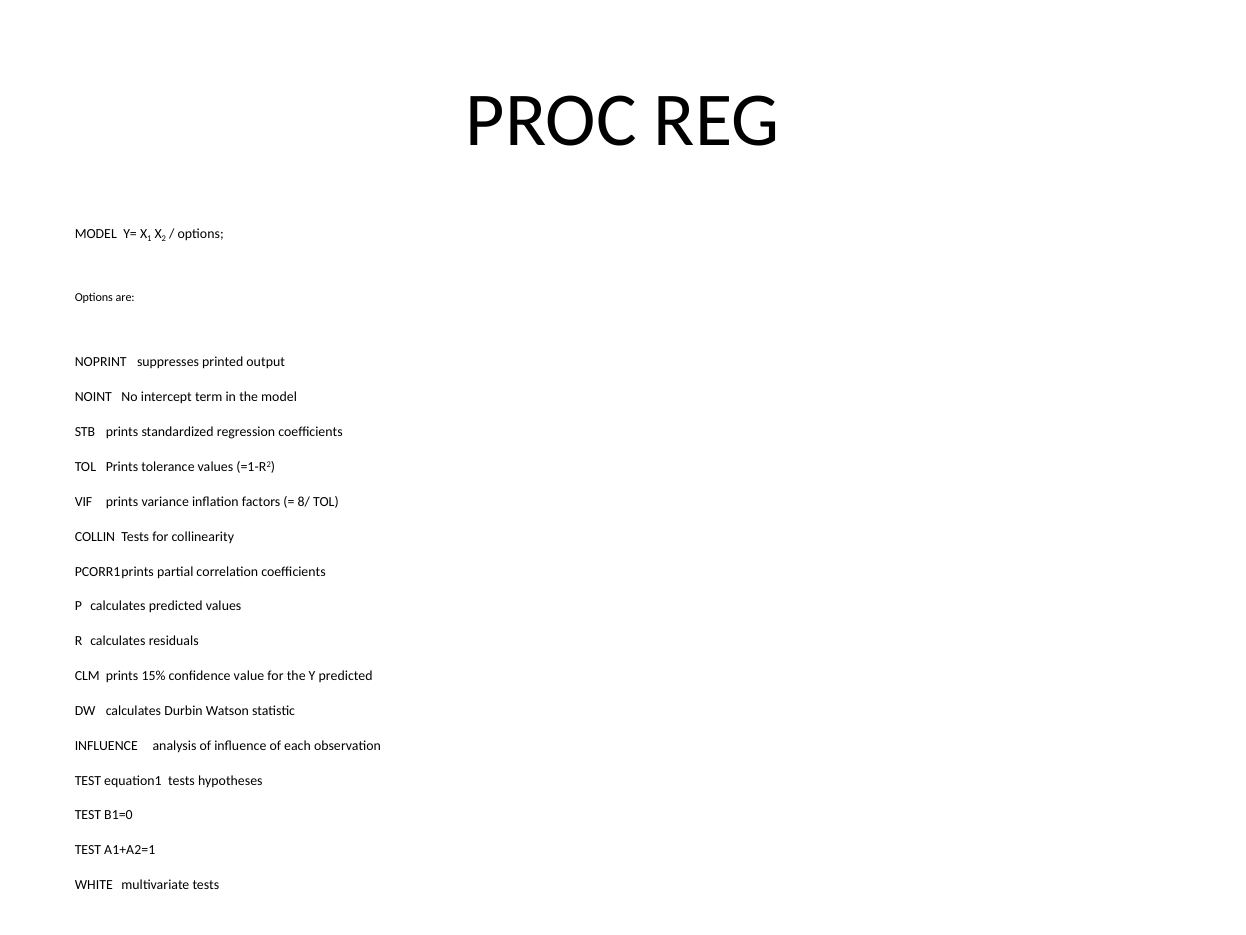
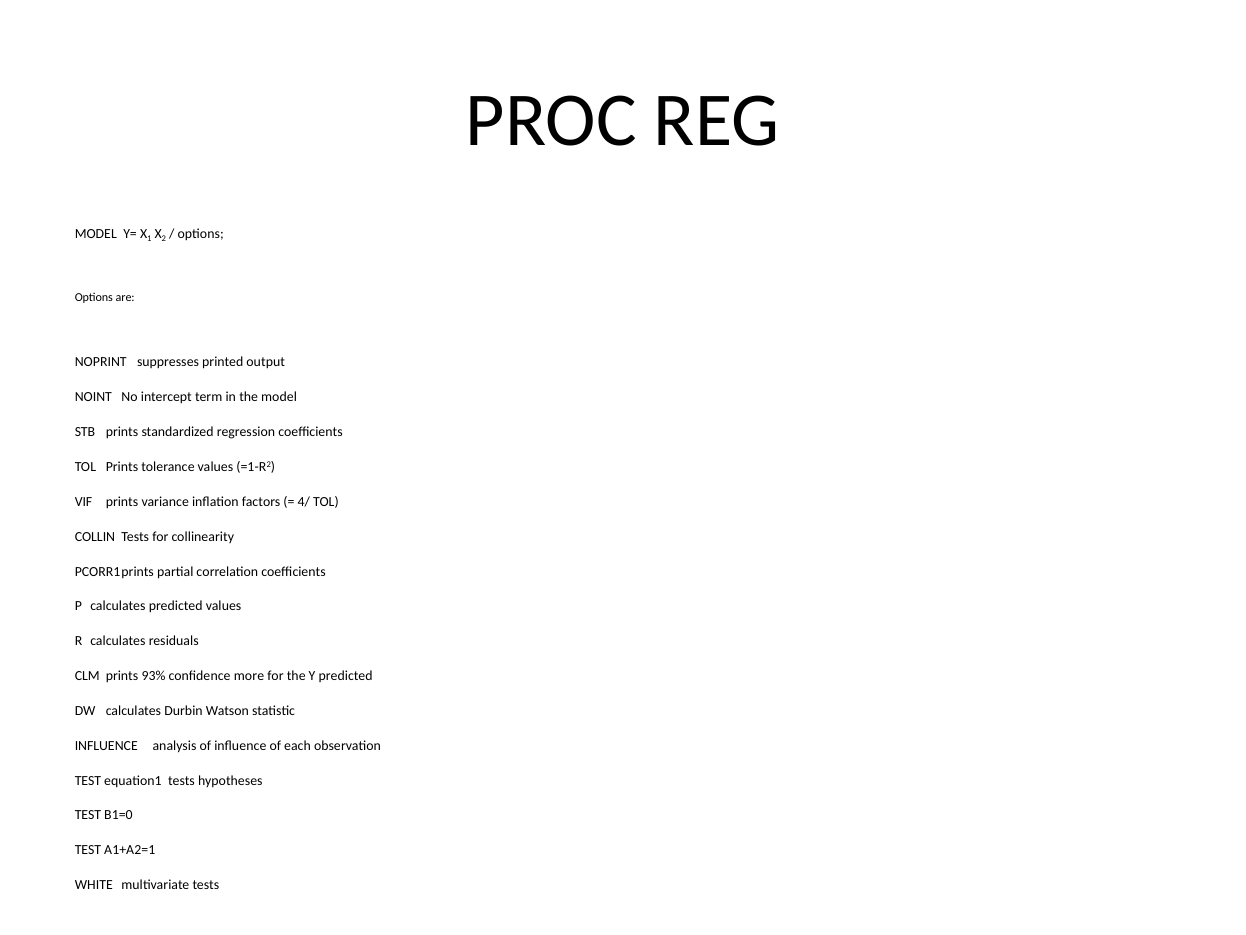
8/: 8/ -> 4/ (304, 501)
15%: 15% -> 93% (153, 676)
value: value -> more (249, 676)
